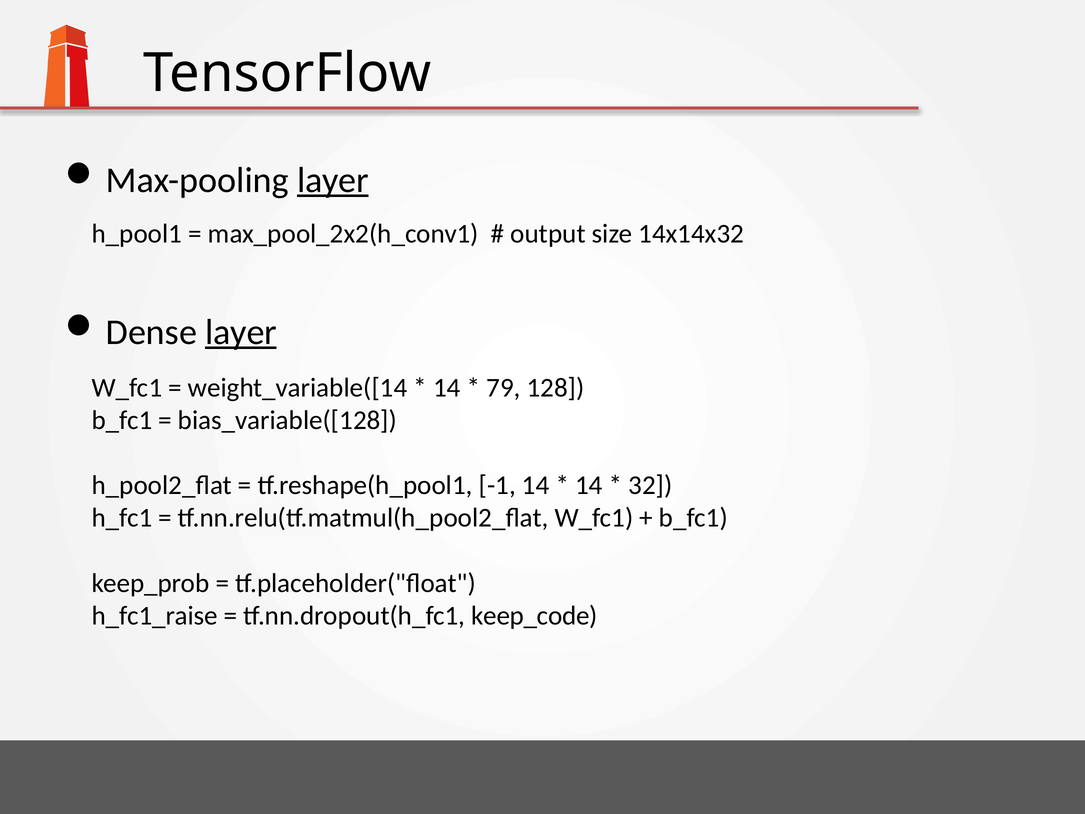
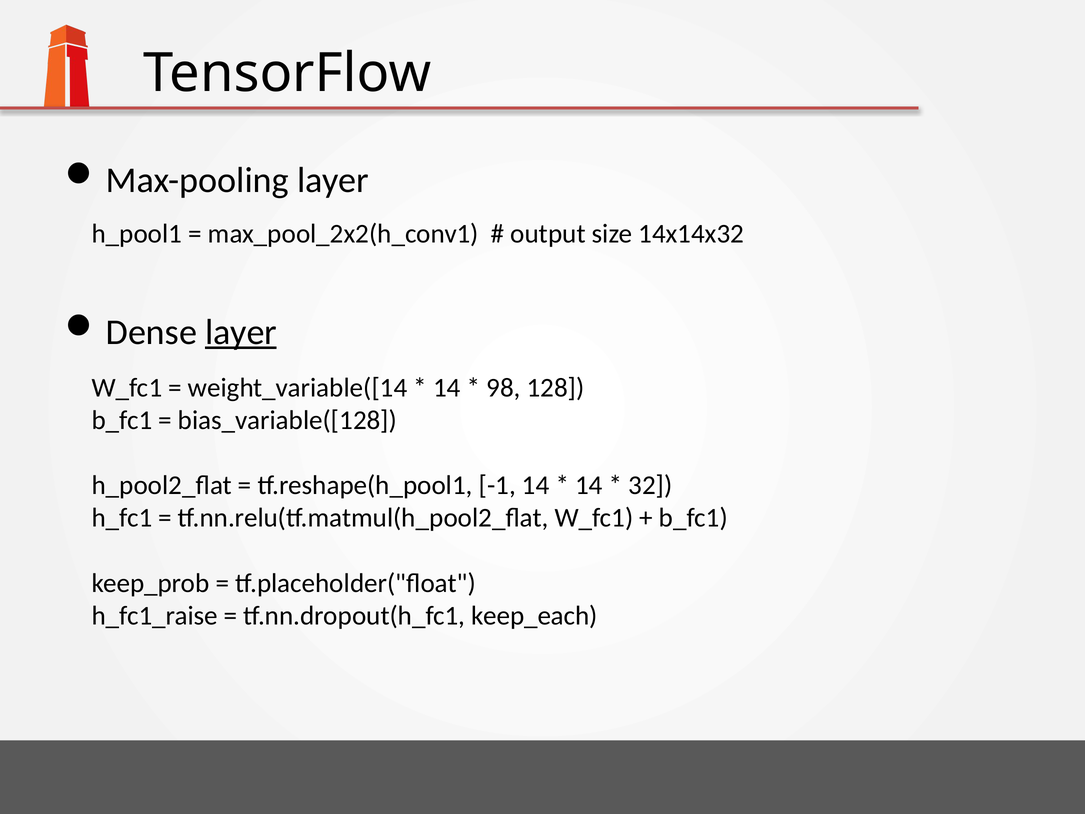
layer underline: present -> none (333, 180)
79: 79 -> 98 (503, 388)
keep_code: keep_code -> keep_each (534, 615)
